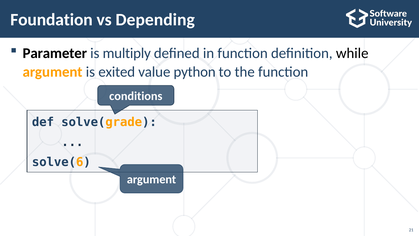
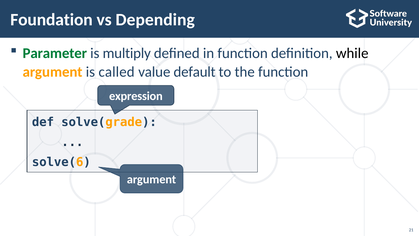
Parameter colour: black -> green (55, 53)
exited: exited -> called (117, 72)
python: python -> default (195, 72)
conditions: conditions -> expression (136, 96)
